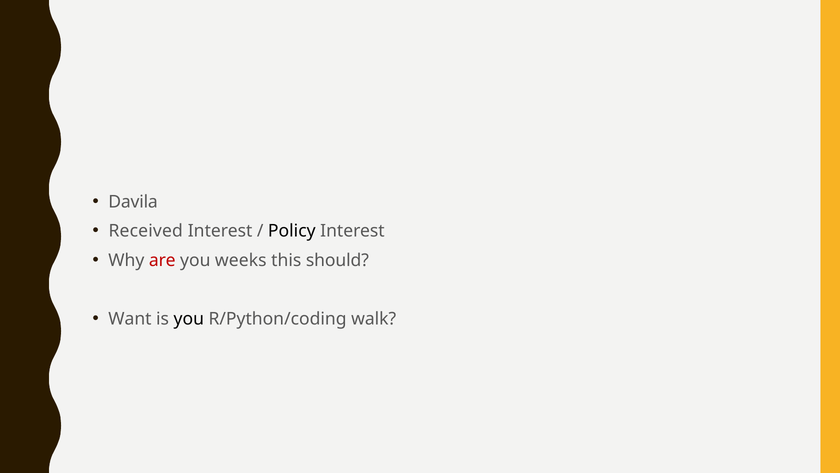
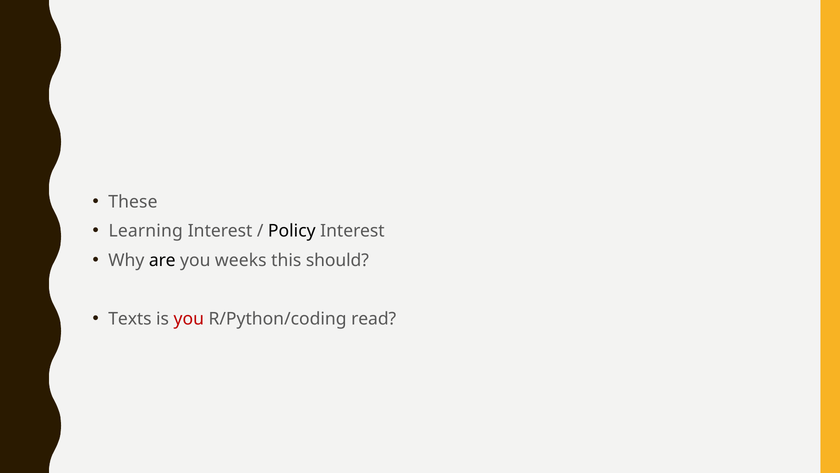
Davila: Davila -> These (133, 202)
Received: Received -> Learning (146, 231)
are colour: red -> black (162, 260)
Want: Want -> Texts (130, 318)
you colour: black -> red (189, 318)
walk: walk -> read (374, 318)
